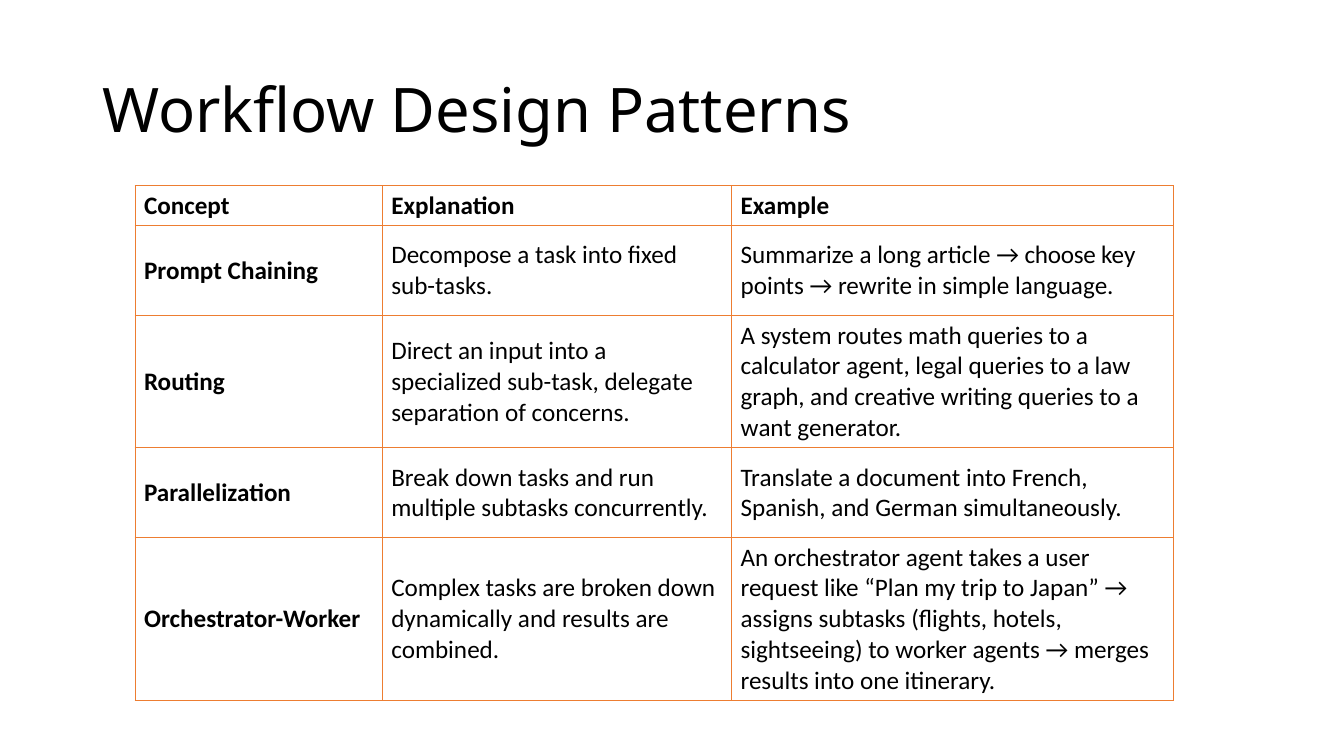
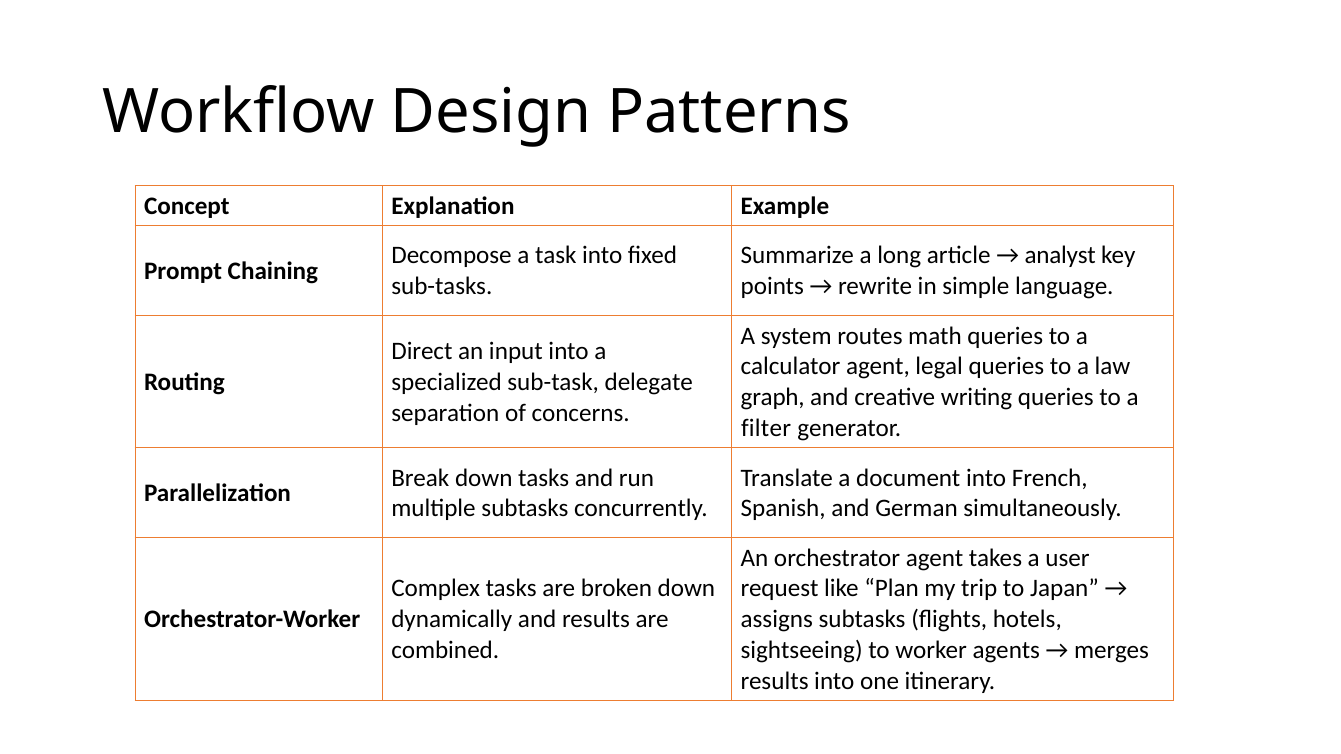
choose: choose -> analyst (1060, 256)
want: want -> filter (766, 428)
